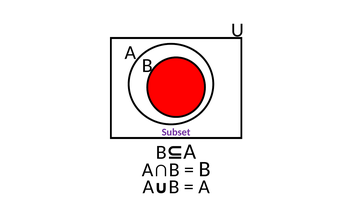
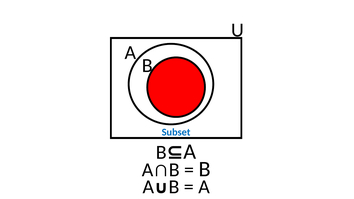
Subset colour: purple -> blue (176, 132)
